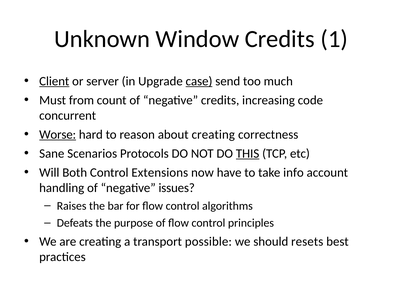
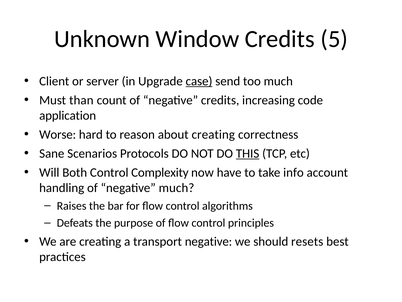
1: 1 -> 5 (334, 39)
Client underline: present -> none (54, 81)
from: from -> than (81, 100)
concurrent: concurrent -> application (68, 115)
Worse underline: present -> none (58, 134)
Extensions: Extensions -> Complexity (160, 172)
negative issues: issues -> much (177, 188)
transport possible: possible -> negative (209, 241)
